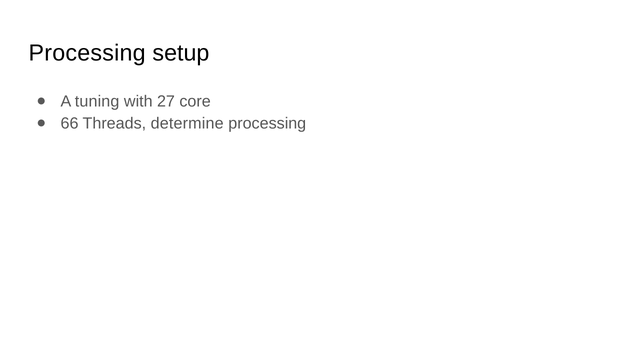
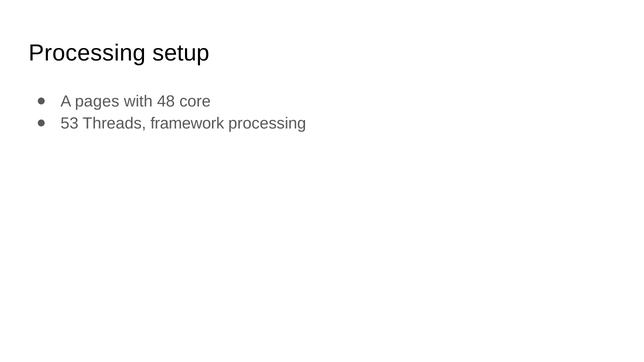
tuning: tuning -> pages (97, 101)
27: 27 -> 48 (166, 101)
66: 66 -> 53 (70, 123)
determine: determine -> framework (187, 123)
